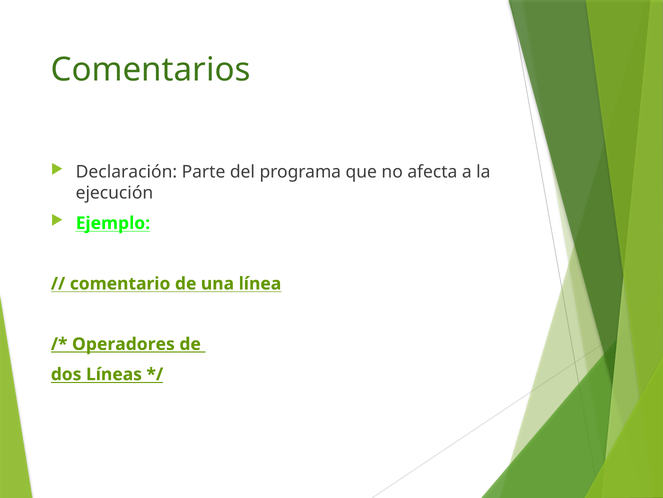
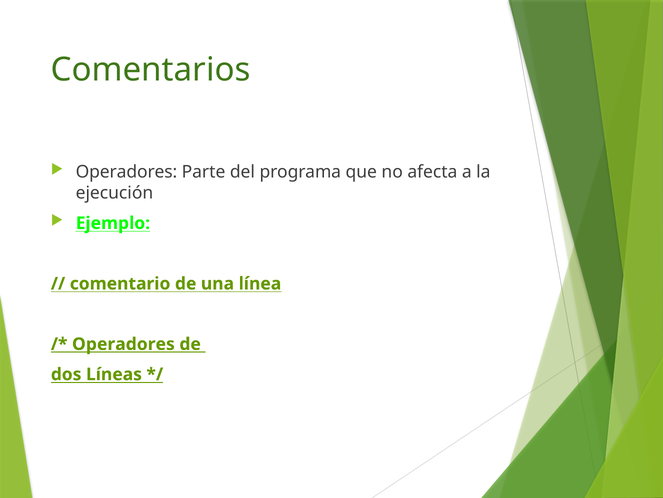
Declaración: Declaración -> Operadores (126, 172)
